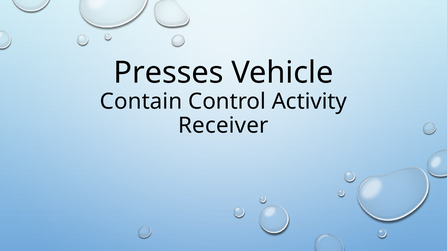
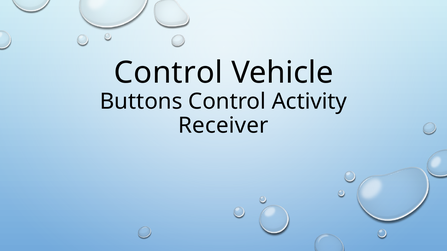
Presses: Presses -> Control (168, 73)
Contain: Contain -> Buttons (141, 102)
